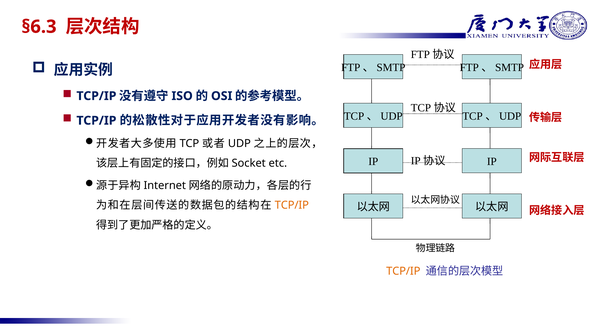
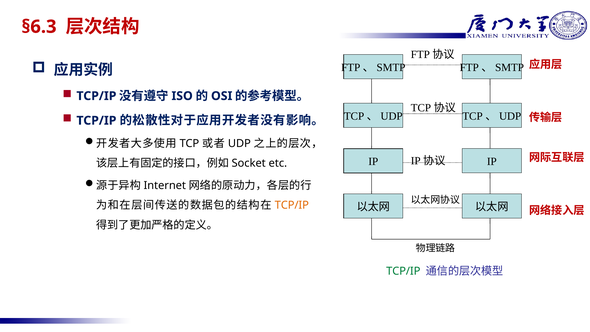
TCP/IP colour: orange -> green (403, 271)
